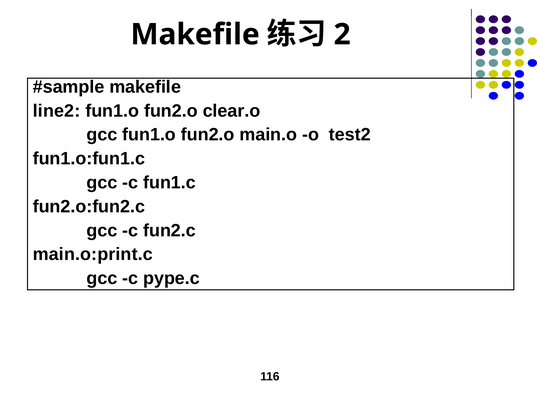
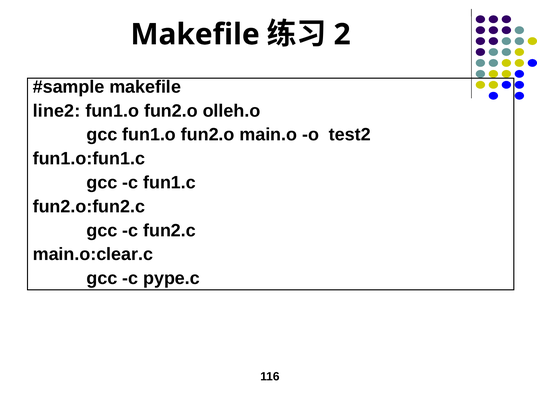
clear.o: clear.o -> olleh.o (232, 111)
main.o:print.c: main.o:print.c -> main.o:clear.c (93, 255)
